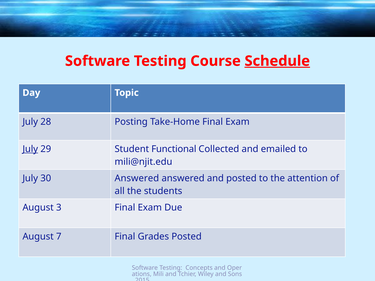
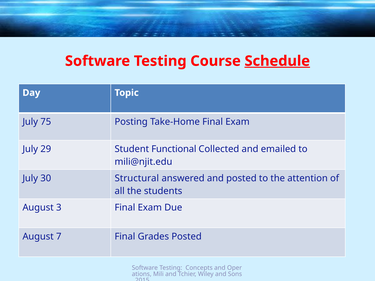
28: 28 -> 75 (46, 122)
July underline: present -> none (30, 149)
30 Answered: Answered -> Structural (137, 178)
